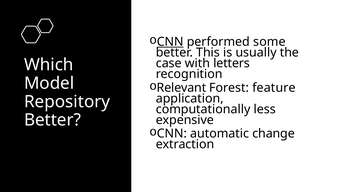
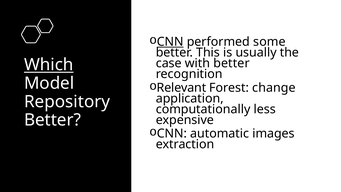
with letters: letters -> better (232, 63)
Which underline: none -> present (49, 65)
feature: feature -> change (274, 88)
change: change -> images (273, 133)
